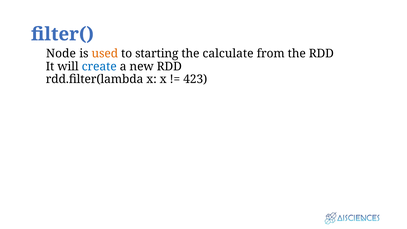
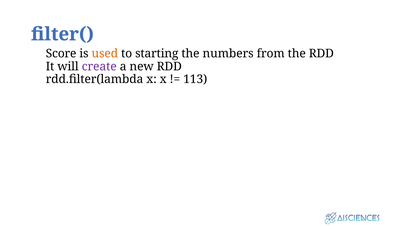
Node: Node -> Score (61, 54)
calculate: calculate -> numbers (228, 54)
create colour: blue -> purple (99, 66)
423: 423 -> 113 (195, 79)
